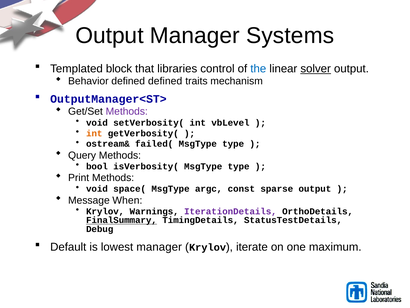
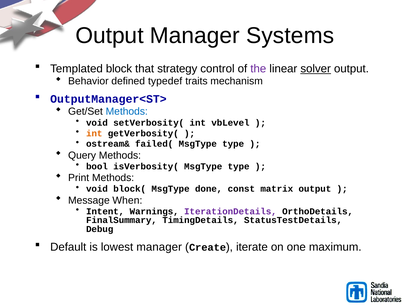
libraries: libraries -> strategy (177, 69)
the colour: blue -> purple (258, 69)
defined defined: defined -> typedef (165, 81)
Methods colour: purple -> blue (127, 111)
space(: space( -> block( (130, 189)
argc: argc -> done (209, 189)
sparse: sparse -> matrix (277, 189)
Krylov: Krylov -> Intent (105, 211)
FinalSummary underline: present -> none (122, 220)
Krylov: Krylov -> Create (208, 247)
